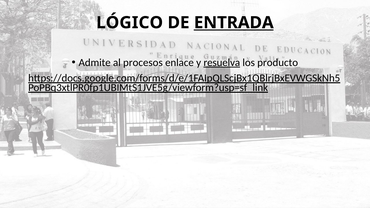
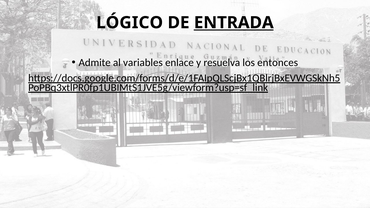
procesos: procesos -> variables (143, 63)
resuelva underline: present -> none (222, 63)
producto: producto -> entonces (278, 63)
